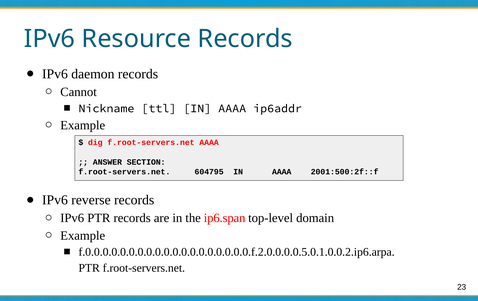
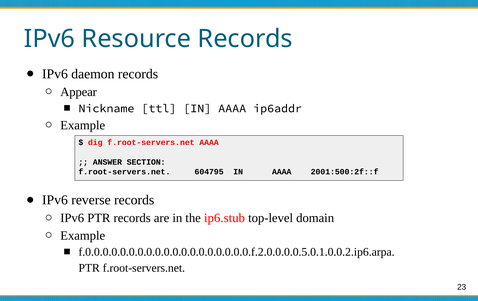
Cannot: Cannot -> Appear (79, 92)
ip6.span: ip6.span -> ip6.stub (225, 218)
